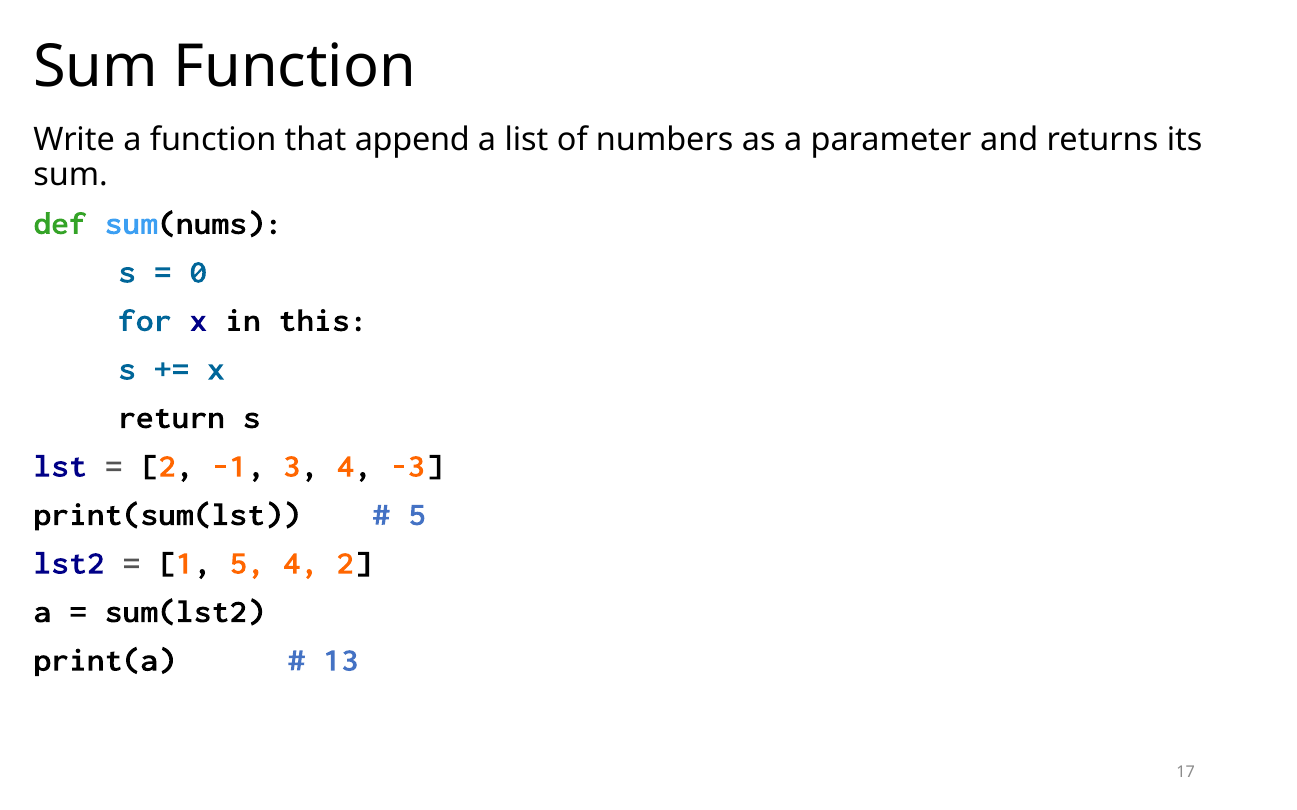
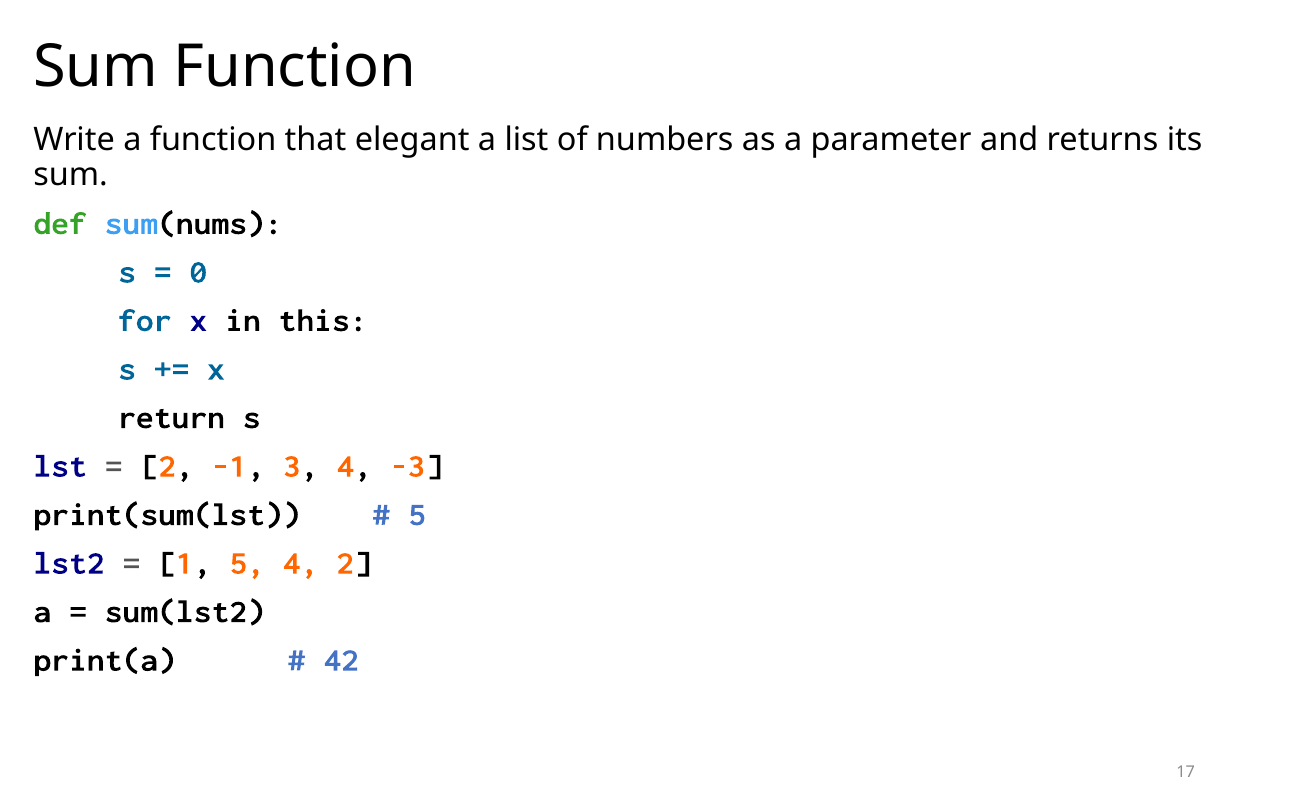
append: append -> elegant (412, 140)
13: 13 -> 42 (341, 660)
